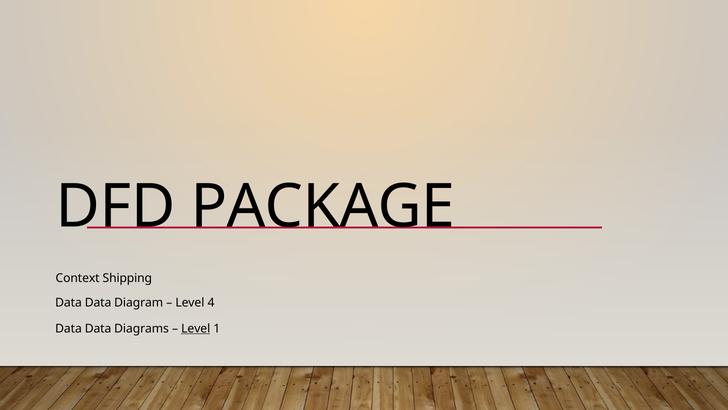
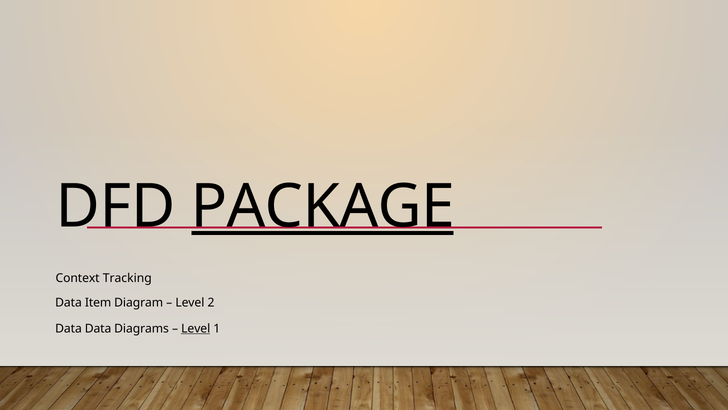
PACKAGE underline: none -> present (323, 207)
Shipping: Shipping -> Tracking (127, 278)
Data: Data -> Item (98, 302)
4: 4 -> 2 (211, 302)
